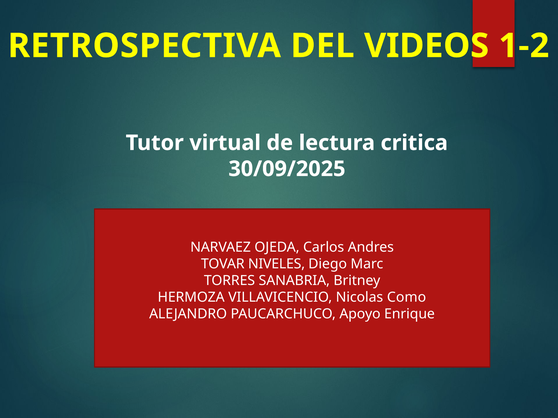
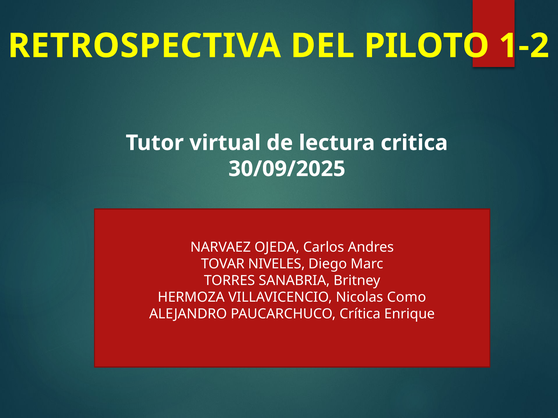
VIDEOS: VIDEOS -> PILOTO (427, 46)
Apoyo: Apoyo -> Crítica (360, 314)
